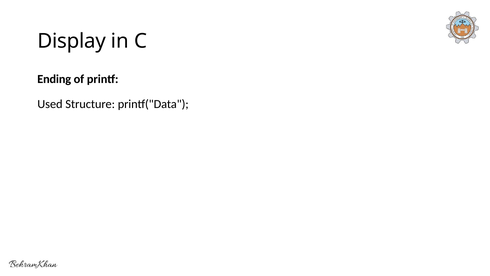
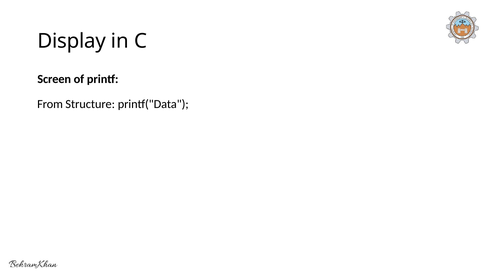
Ending: Ending -> Screen (54, 79)
Used: Used -> From (50, 104)
